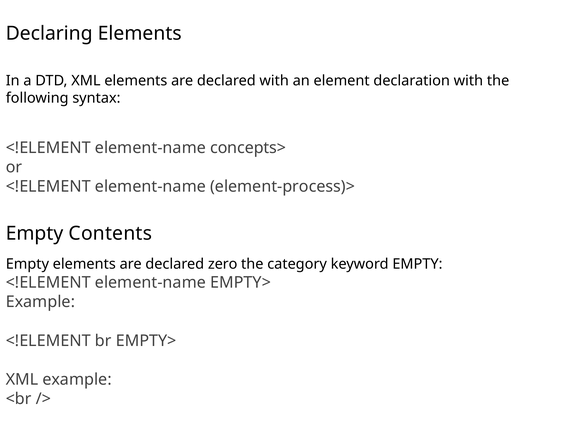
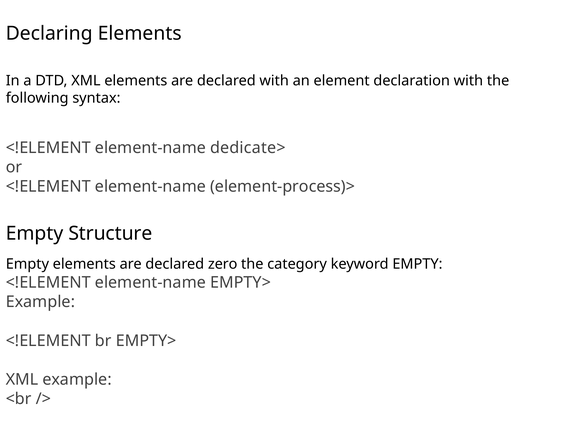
concepts>: concepts> -> dedicate> (248, 148)
Contents: Contents -> Structure (110, 233)
